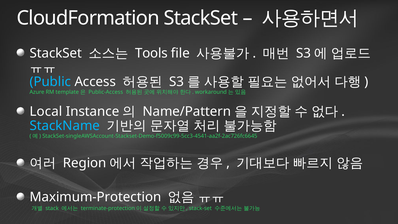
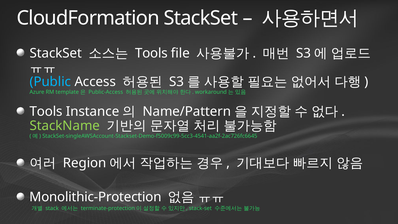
Local: Local -> Tools (46, 111)
StackName colour: light blue -> light green (65, 126)
Maximum-Protection: Maximum-Protection -> Monolithic-Protection (95, 197)
